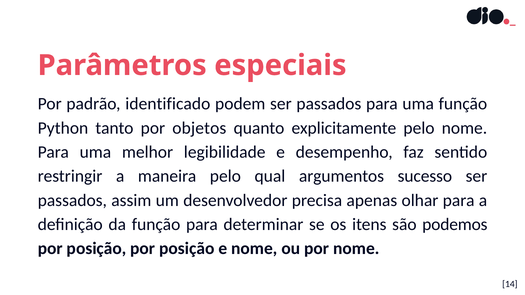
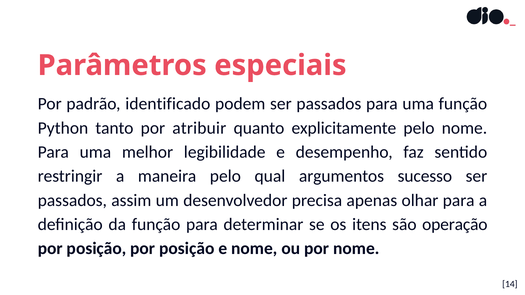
objetos: objetos -> atribuir (199, 128)
podemos: podemos -> operação (455, 225)
